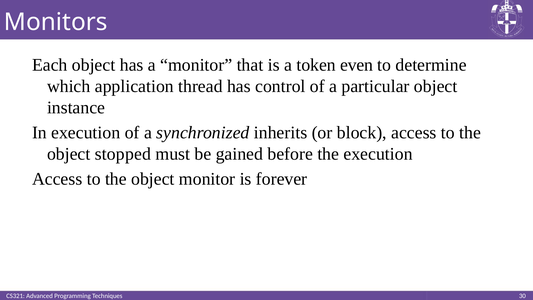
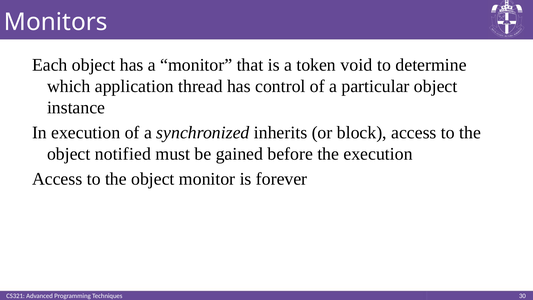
even: even -> void (356, 65)
stopped: stopped -> notified (123, 154)
